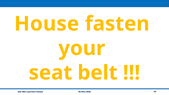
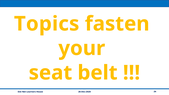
House: House -> Topics (47, 24)
